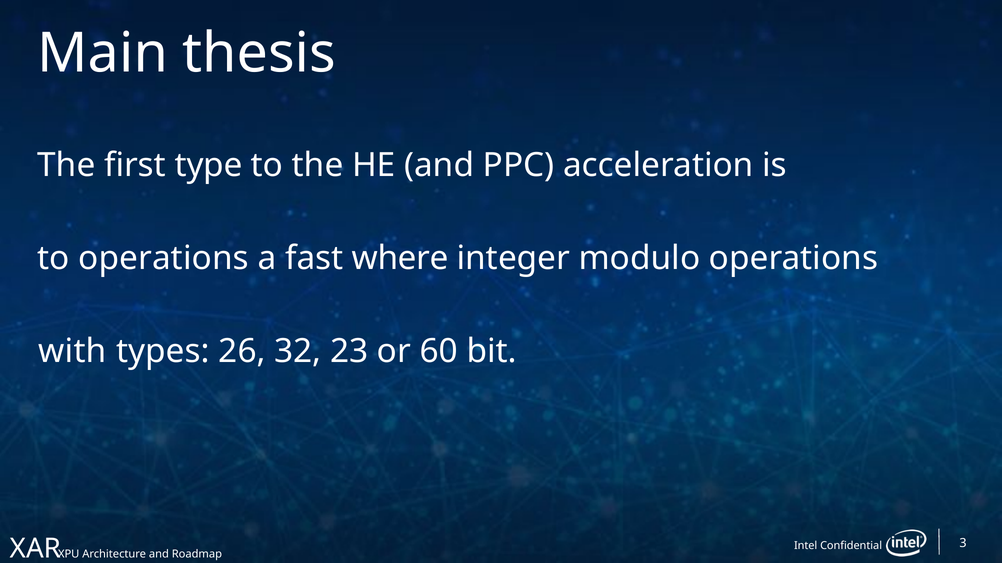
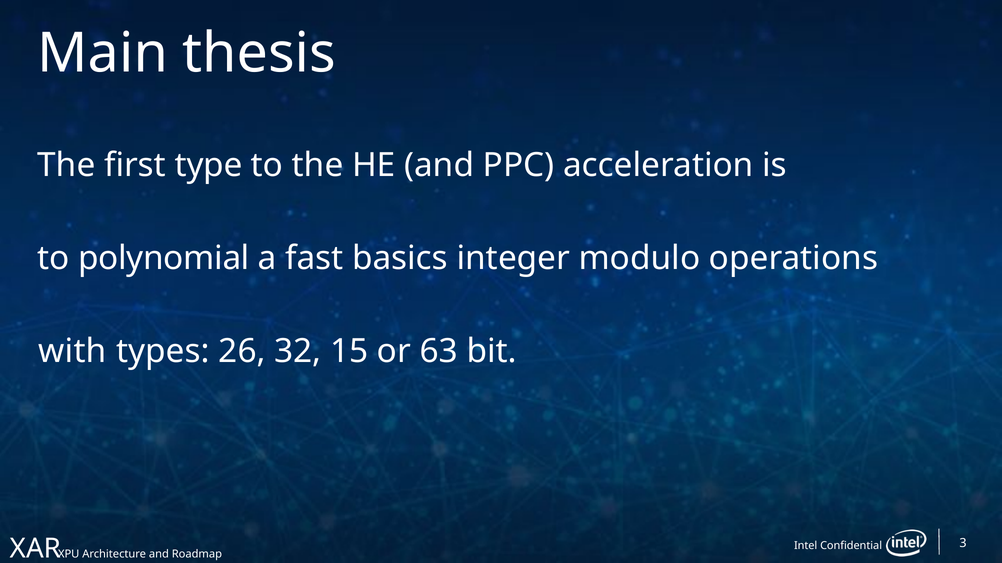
to operations: operations -> polynomial (164, 259)
where: where -> basics (400, 259)
23: 23 -> 15 (349, 352)
60: 60 -> 63 (439, 352)
